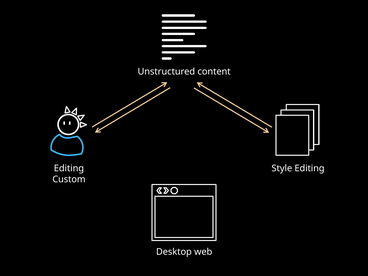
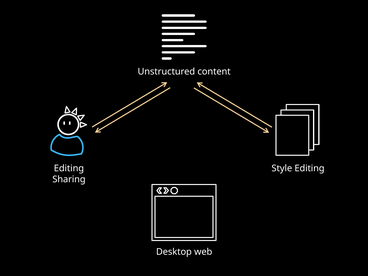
Custom: Custom -> Sharing (69, 179)
